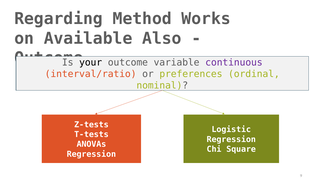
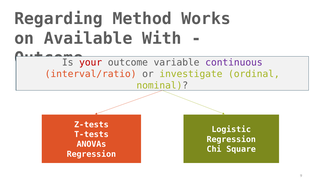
Also: Also -> With (162, 38)
your colour: black -> red (91, 63)
preferences: preferences -> investigate (191, 74)
